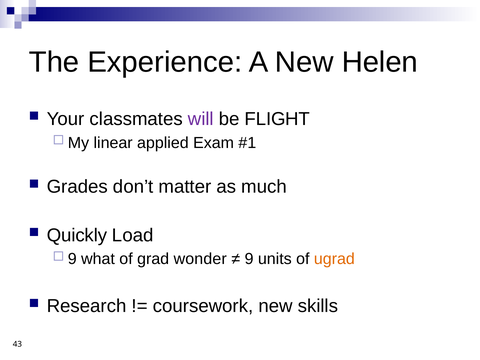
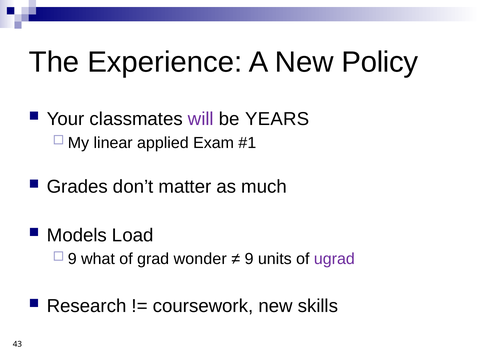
Helen: Helen -> Policy (380, 62)
FLIGHT: FLIGHT -> YEARS (277, 119)
Quickly: Quickly -> Models (77, 235)
ugrad colour: orange -> purple (334, 259)
